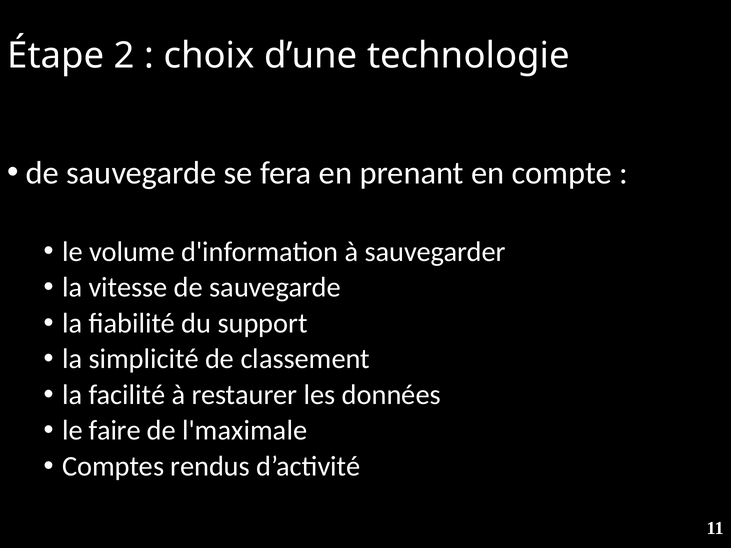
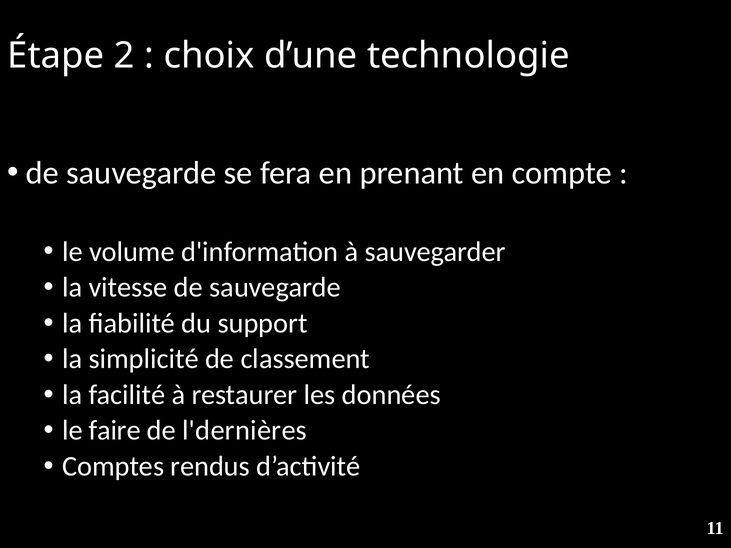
l'maximale: l'maximale -> l'dernières (245, 431)
